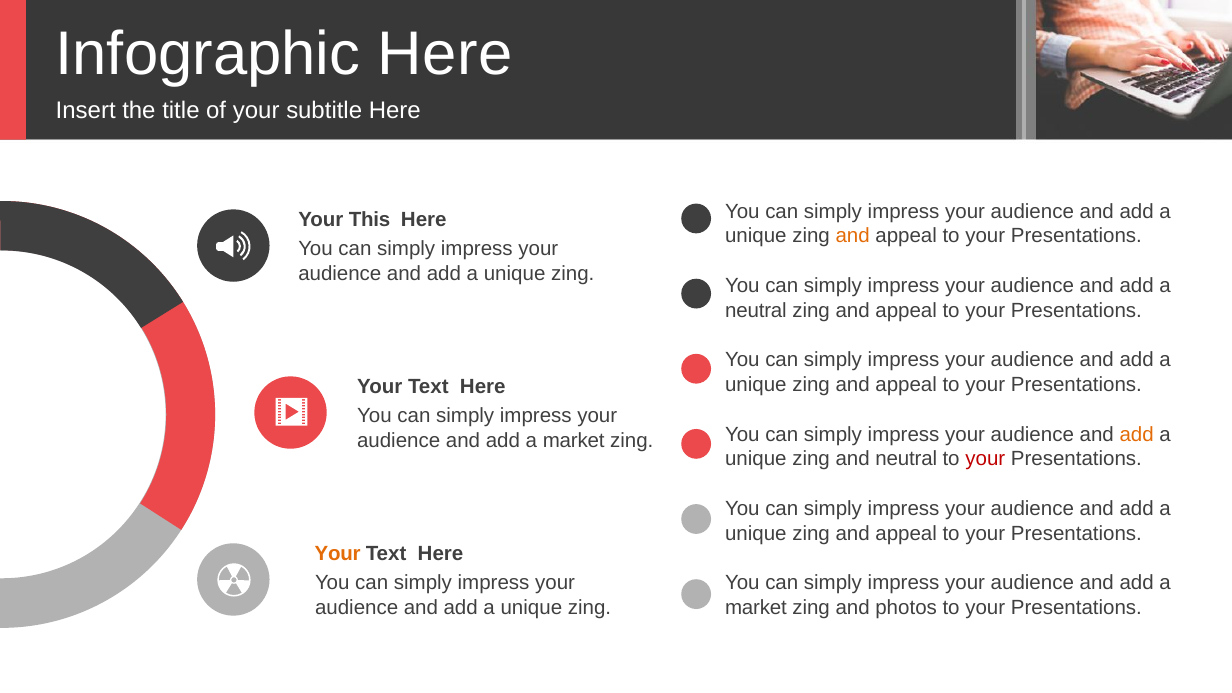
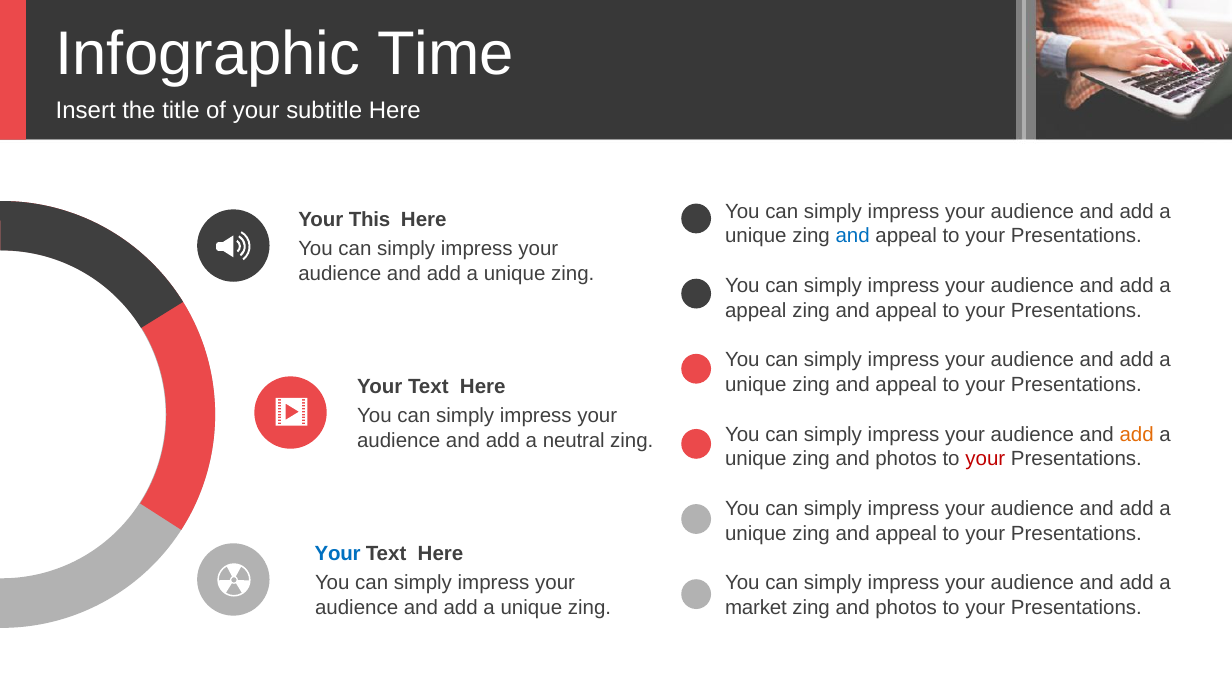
Infographic Here: Here -> Time (446, 55)
and colour: orange -> blue (853, 236)
neutral: neutral -> appeal (756, 310)
market: market -> neutral (574, 441)
unique zing and neutral: neutral -> photos (906, 459)
Your colour: orange -> blue (338, 554)
